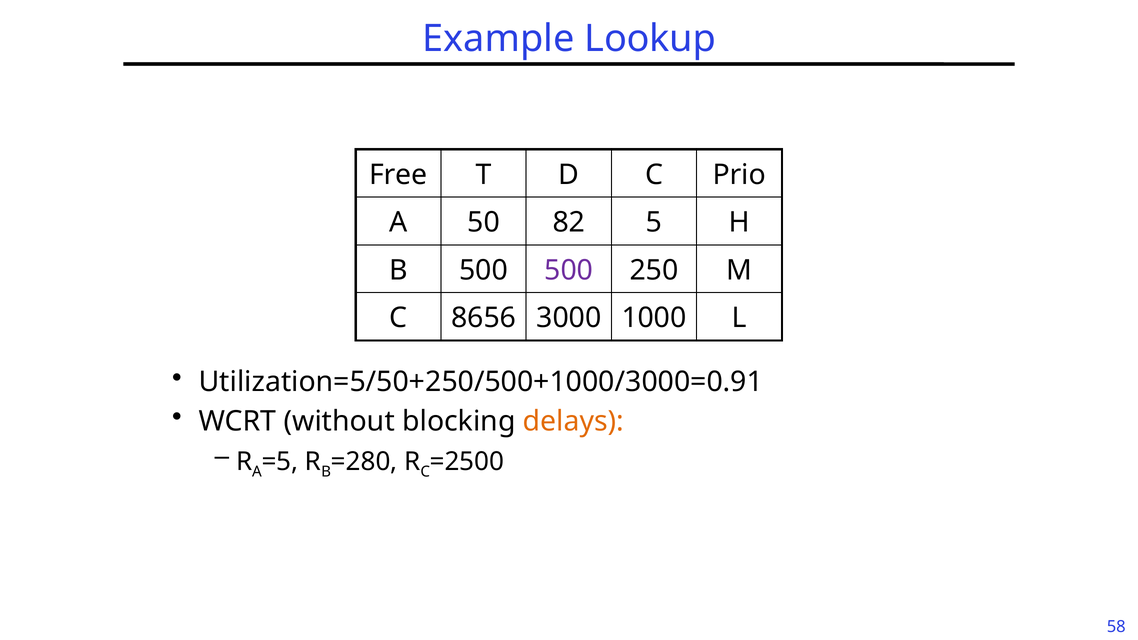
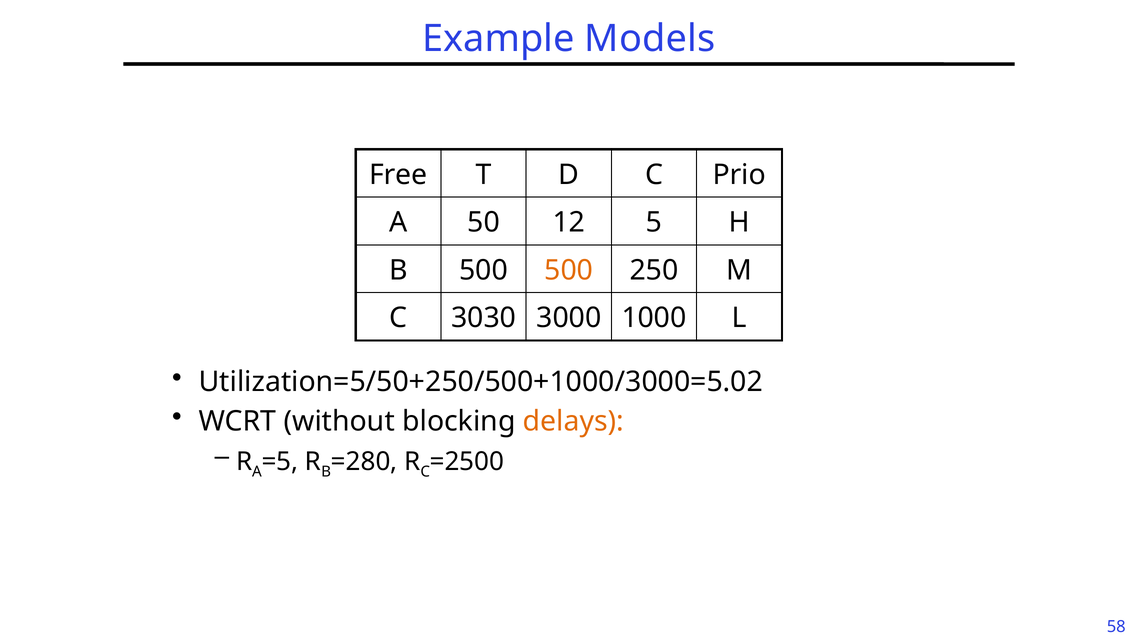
Lookup: Lookup -> Models (650, 39)
82: 82 -> 12 (569, 223)
500 colour: purple -> orange (569, 270)
8656: 8656 -> 3030 (484, 318)
Utilization=5/50+250/500+1000/3000=0.91: Utilization=5/50+250/500+1000/3000=0.91 -> Utilization=5/50+250/500+1000/3000=5.02 (481, 382)
